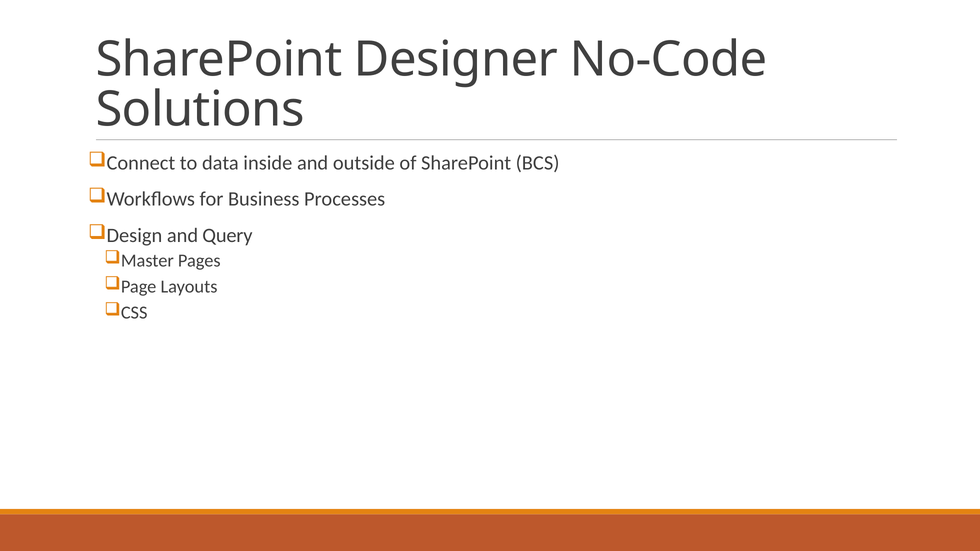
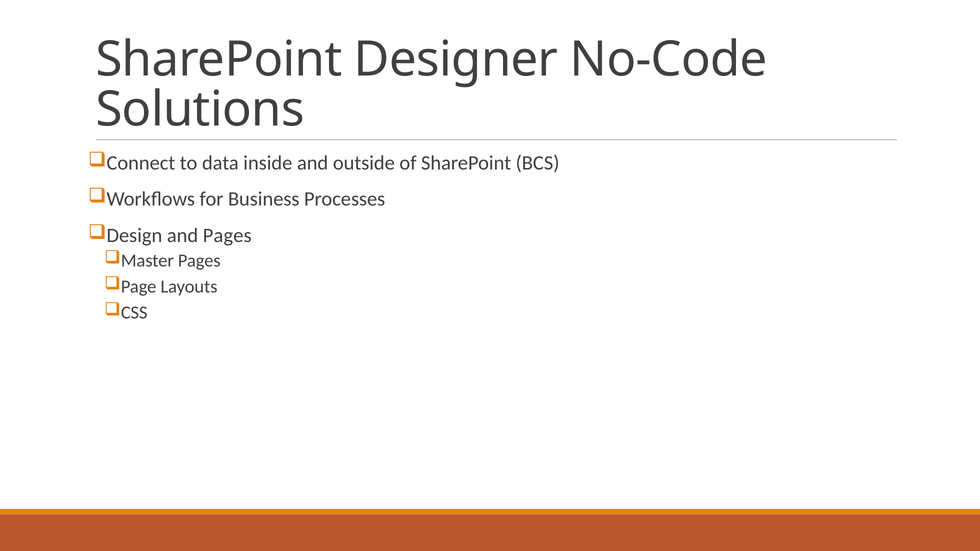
and Query: Query -> Pages (227, 236)
